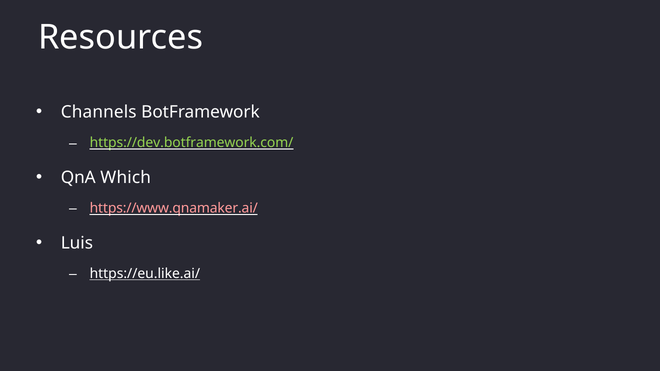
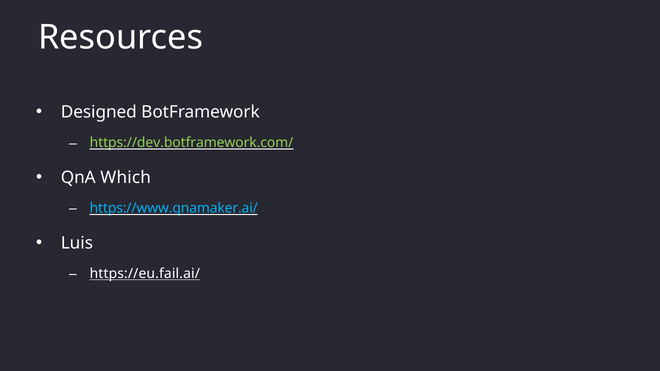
Channels: Channels -> Designed (99, 112)
https://www.qnamaker.ai/ colour: pink -> light blue (174, 208)
https://eu.like.ai/: https://eu.like.ai/ -> https://eu.fail.ai/ (145, 274)
